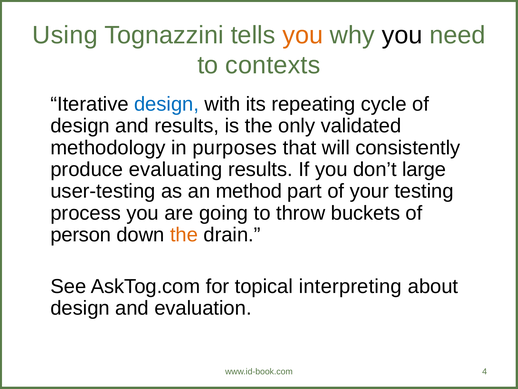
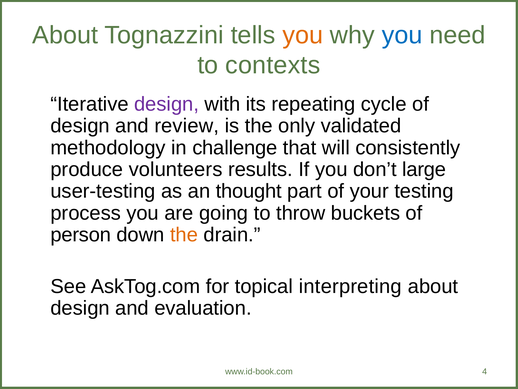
Using: Using -> About (65, 35)
you colour: black -> blue (402, 35)
design colour: blue -> purple (167, 104)
and results: results -> review (187, 126)
purposes: purposes -> challenge (235, 148)
evaluating: evaluating -> volunteers (176, 169)
method: method -> thought (249, 191)
